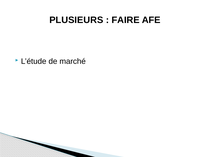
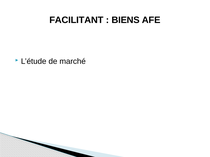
PLUSIEURS: PLUSIEURS -> FACILITANT (76, 20)
FAIRE: FAIRE -> BIENS (126, 20)
